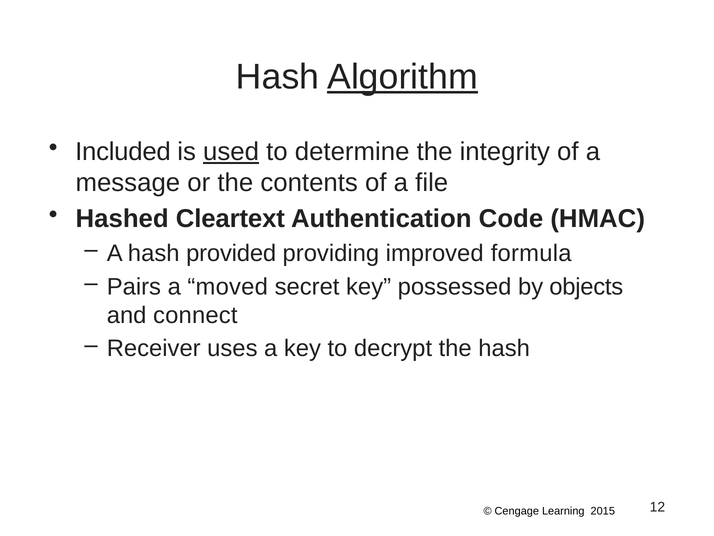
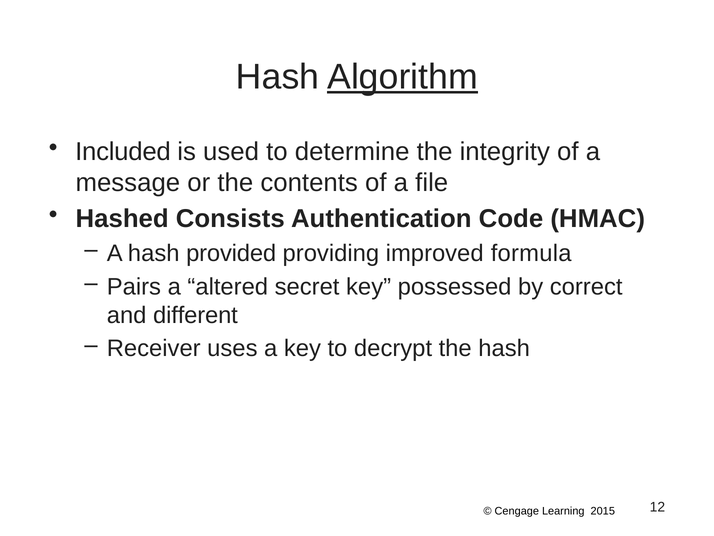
used underline: present -> none (231, 152)
Cleartext: Cleartext -> Consists (230, 219)
moved: moved -> altered (228, 286)
objects: objects -> correct (586, 286)
connect: connect -> different (195, 315)
